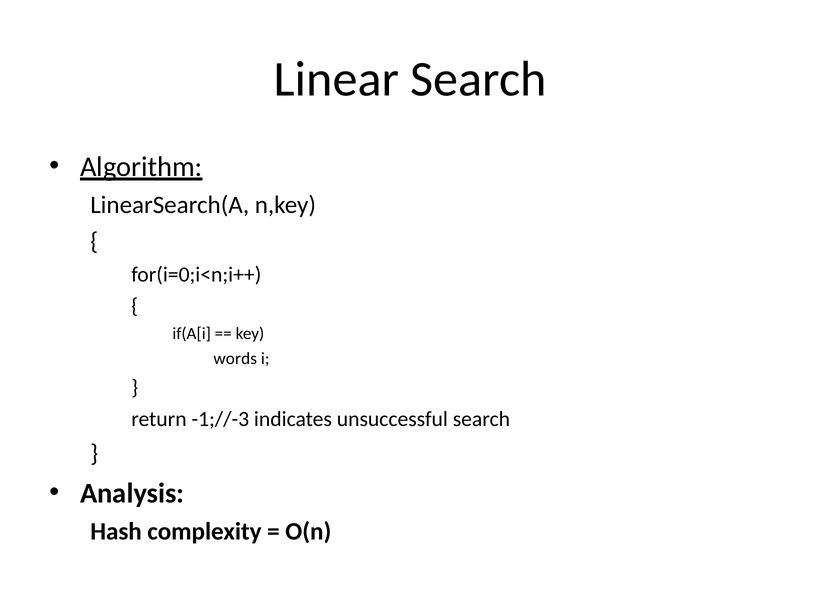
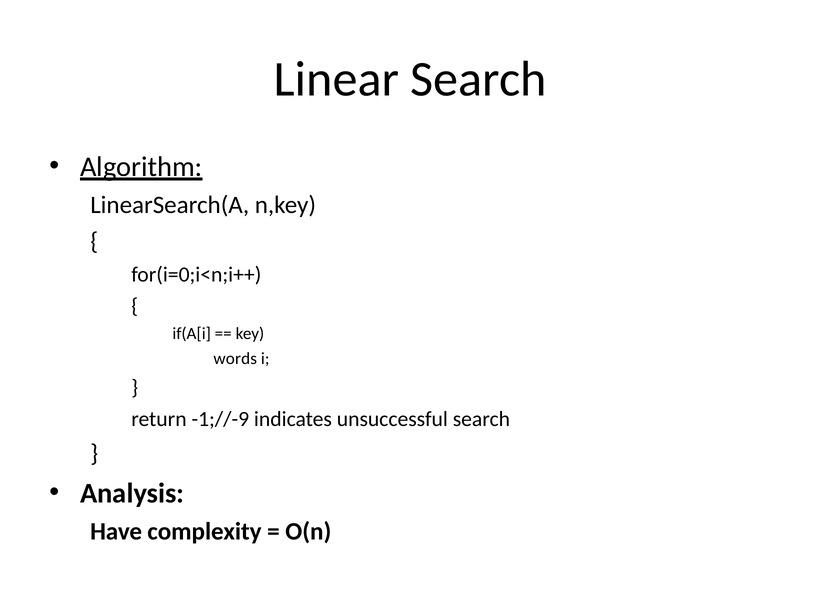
-1;//-3: -1;//-3 -> -1;//-9 (220, 419)
Hash: Hash -> Have (116, 532)
